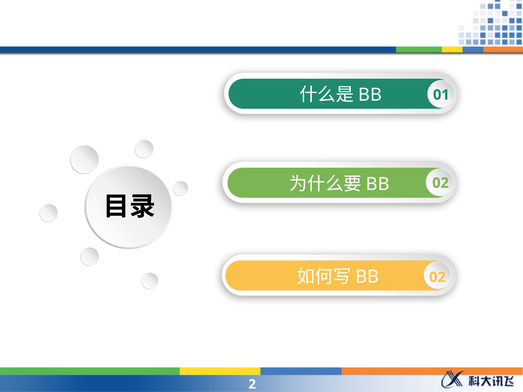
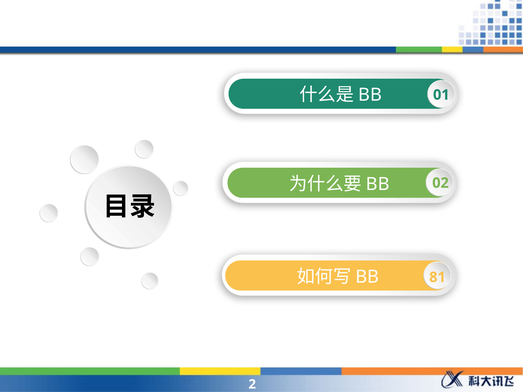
02: 02 -> 81 (437, 277)
